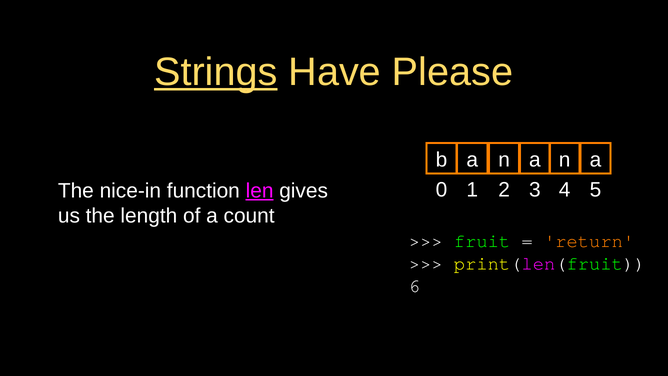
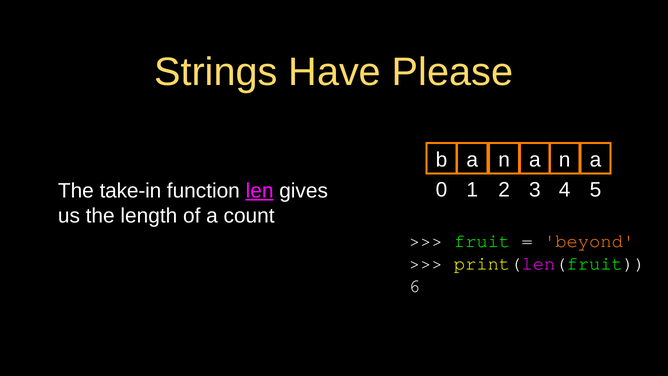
Strings underline: present -> none (216, 72)
nice-in: nice-in -> take-in (130, 191)
return: return -> beyond (589, 241)
